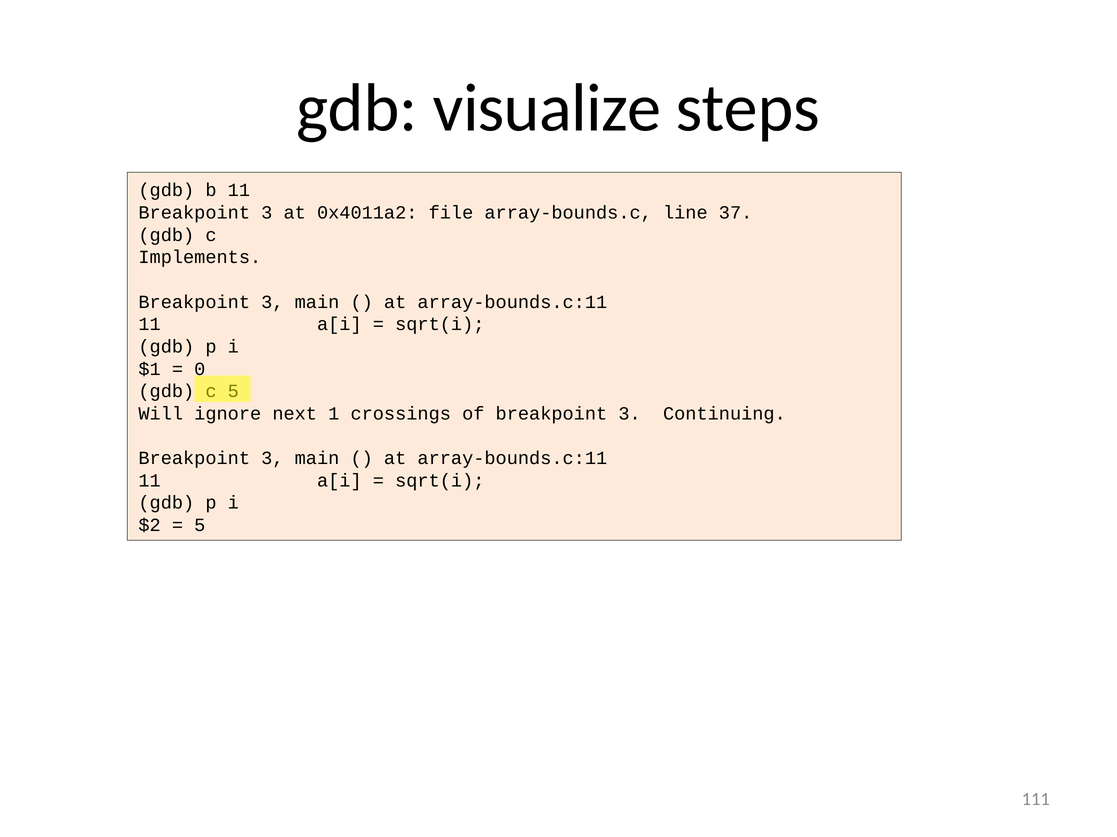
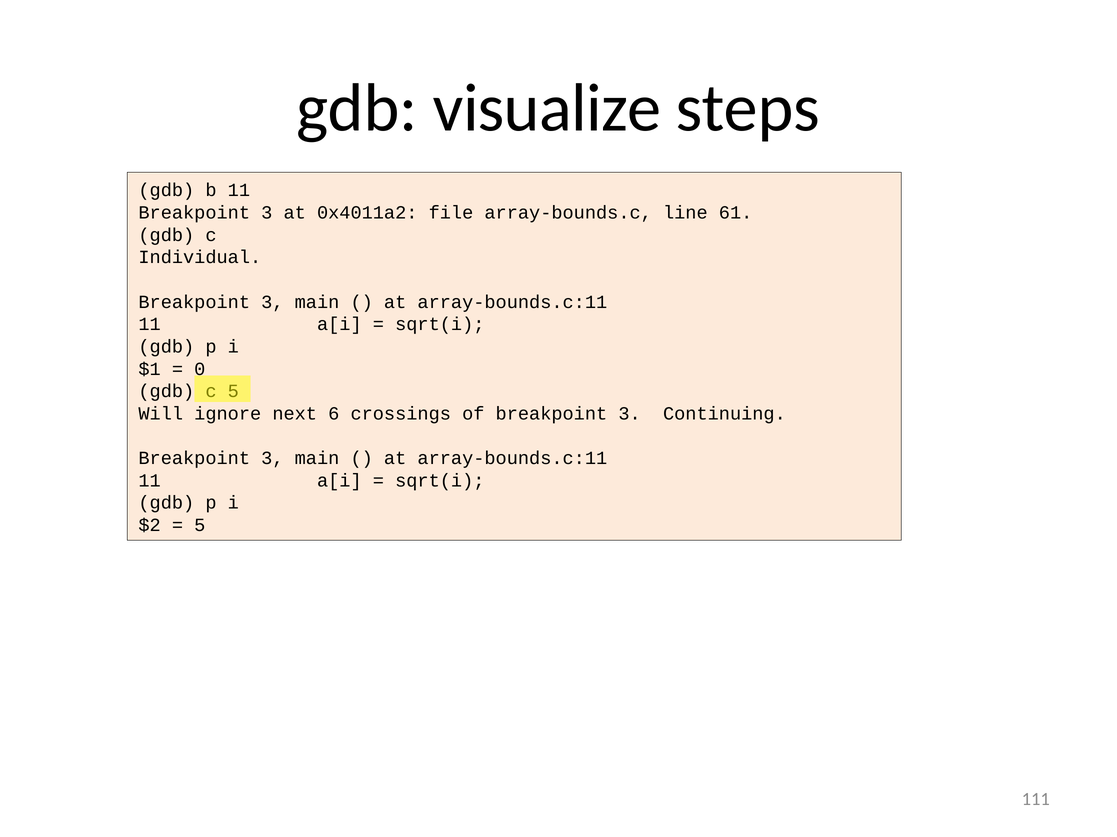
37: 37 -> 61 (736, 213)
Implements: Implements -> Individual (200, 257)
1: 1 -> 6 (334, 414)
